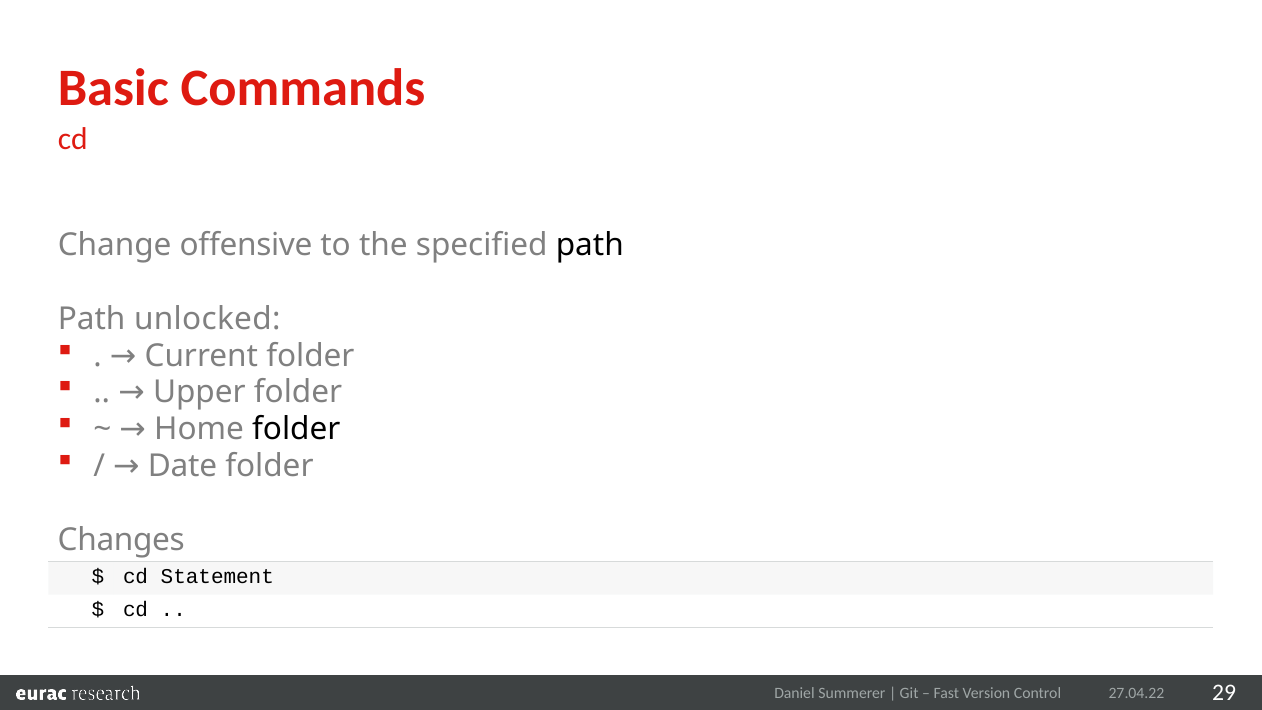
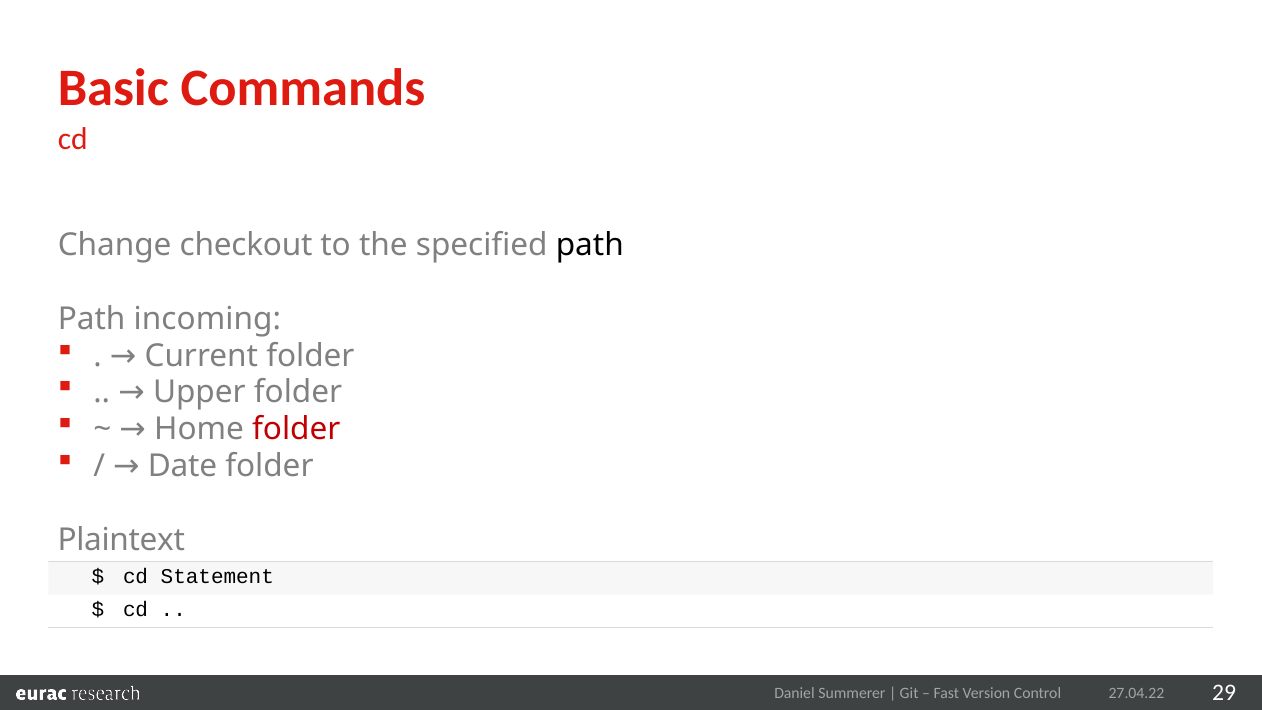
offensive: offensive -> checkout (246, 245)
unlocked: unlocked -> incoming (207, 319)
folder colour: black -> red (296, 429)
Changes: Changes -> Plaintext (121, 540)
